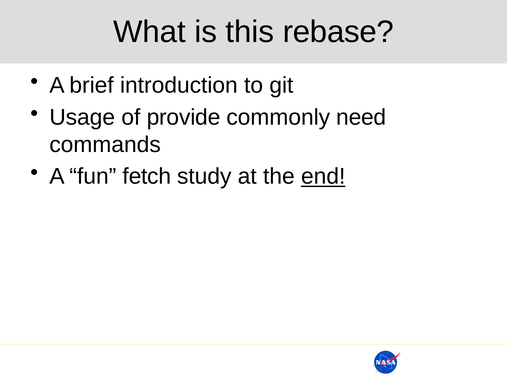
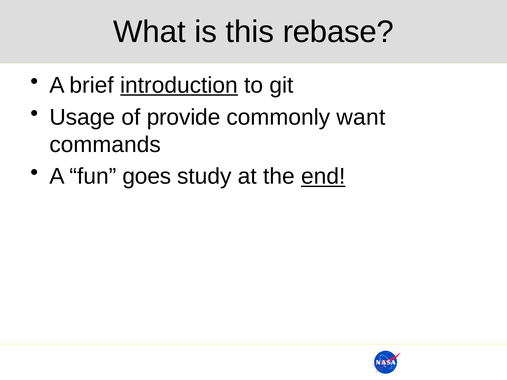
introduction underline: none -> present (179, 85)
need: need -> want (361, 117)
fetch: fetch -> goes (147, 177)
